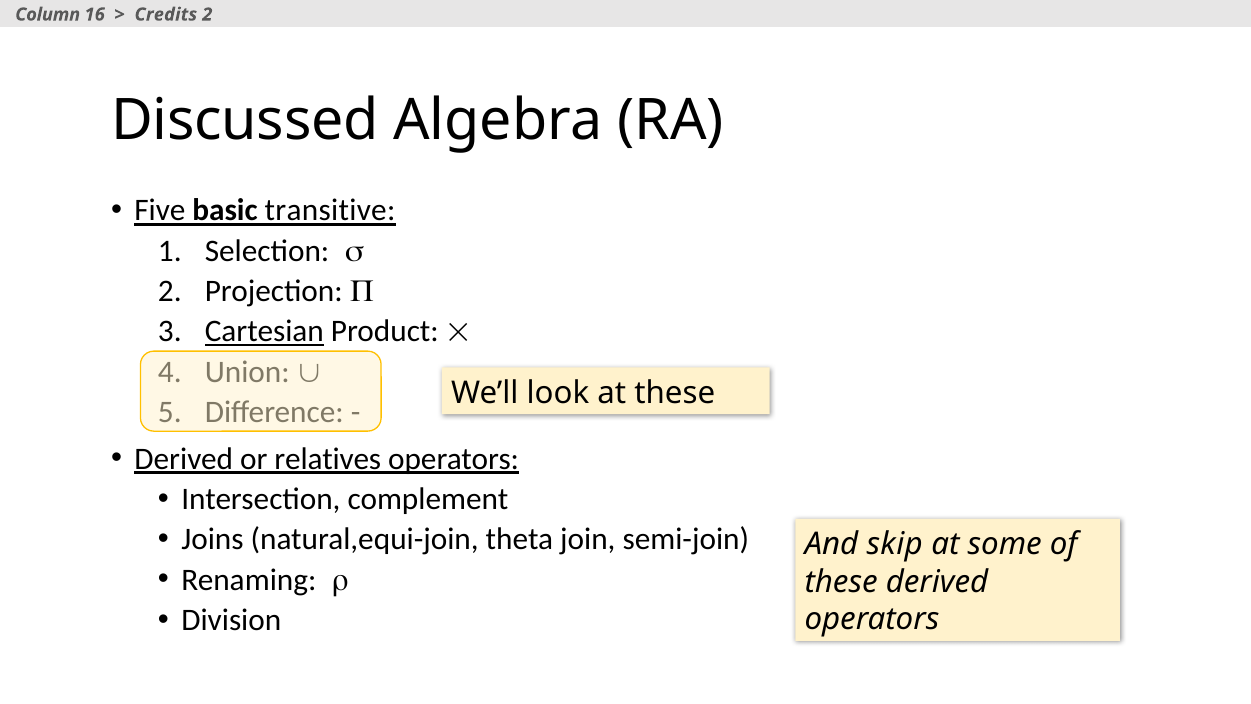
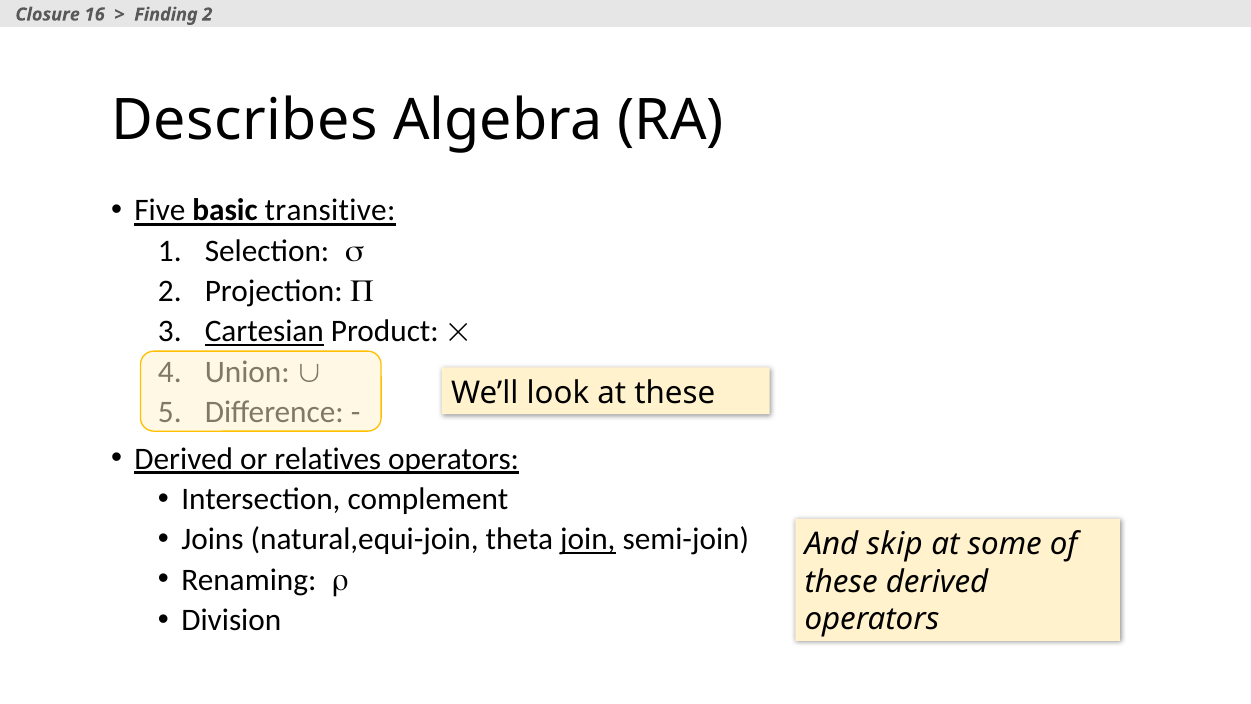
Column: Column -> Closure (48, 15)
Credits: Credits -> Finding (166, 15)
Discussed: Discussed -> Describes (244, 121)
join underline: none -> present (588, 539)
